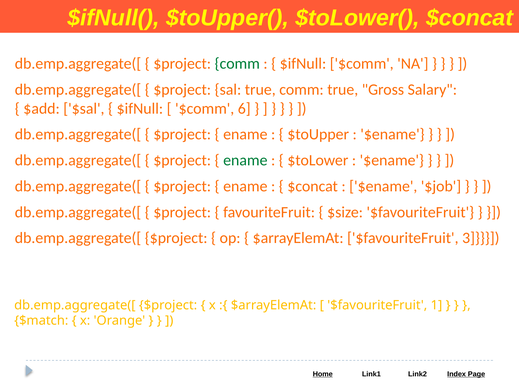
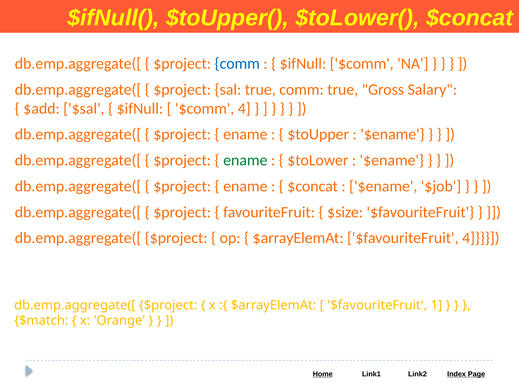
comm colour: green -> blue (237, 64)
$comm 6: 6 -> 4 (244, 109)
$favouriteFruit 3: 3 -> 4 (481, 238)
